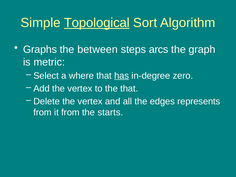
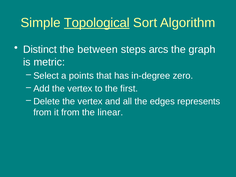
Graphs: Graphs -> Distinct (40, 50)
where: where -> points (81, 76)
has underline: present -> none (122, 76)
the that: that -> first (129, 89)
starts: starts -> linear (110, 112)
